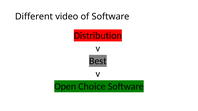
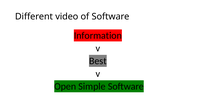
Distribution: Distribution -> Information (98, 36)
Choice: Choice -> Simple (92, 87)
